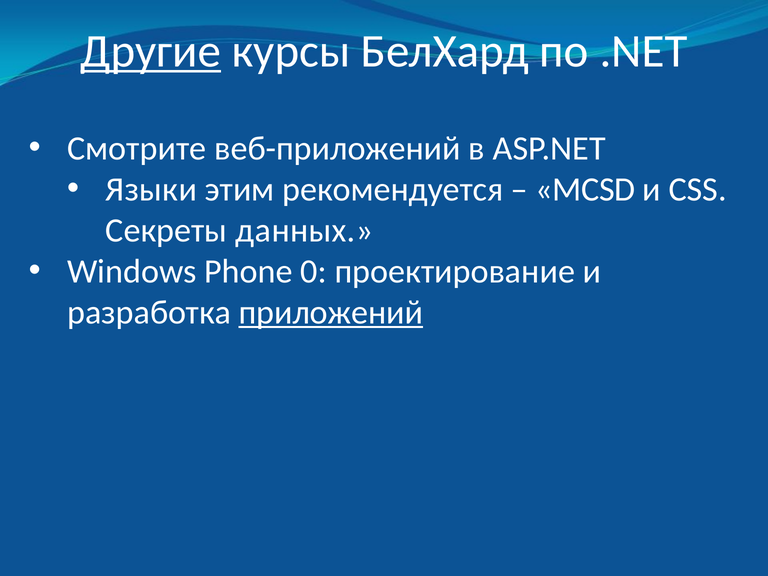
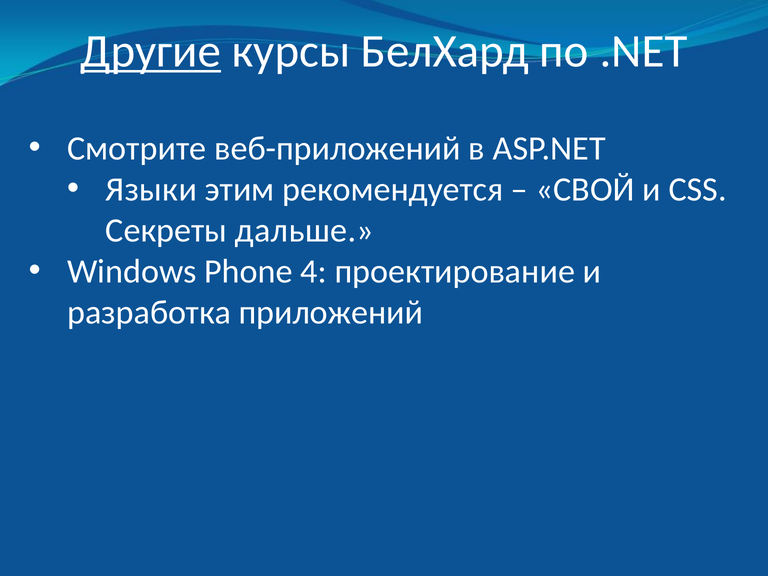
MCSD: MCSD -> СВОЙ (585, 189)
данных: данных -> дальше (304, 230)
0: 0 -> 4 (314, 271)
приложений underline: present -> none (331, 312)
